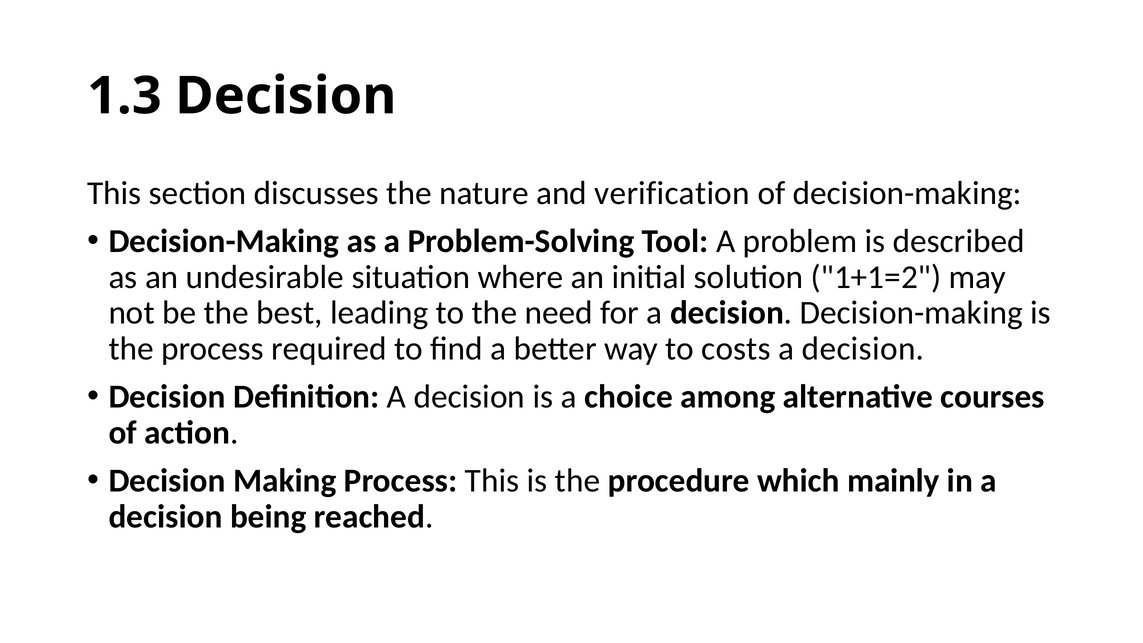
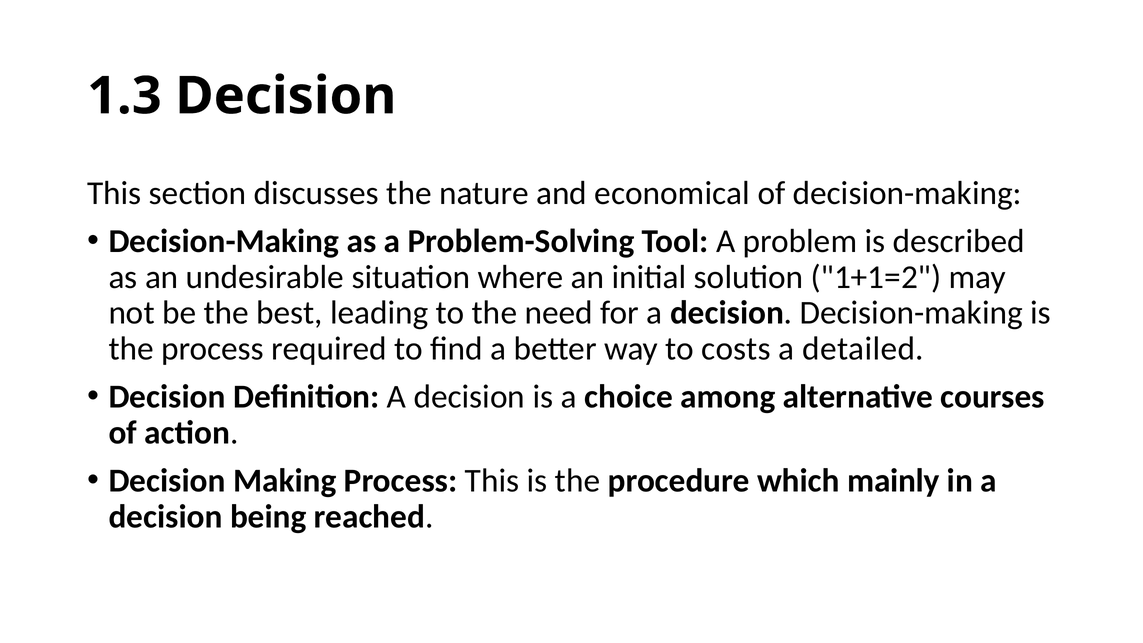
verification: verification -> economical (672, 193)
decision: decision -> detailed (863, 349)
